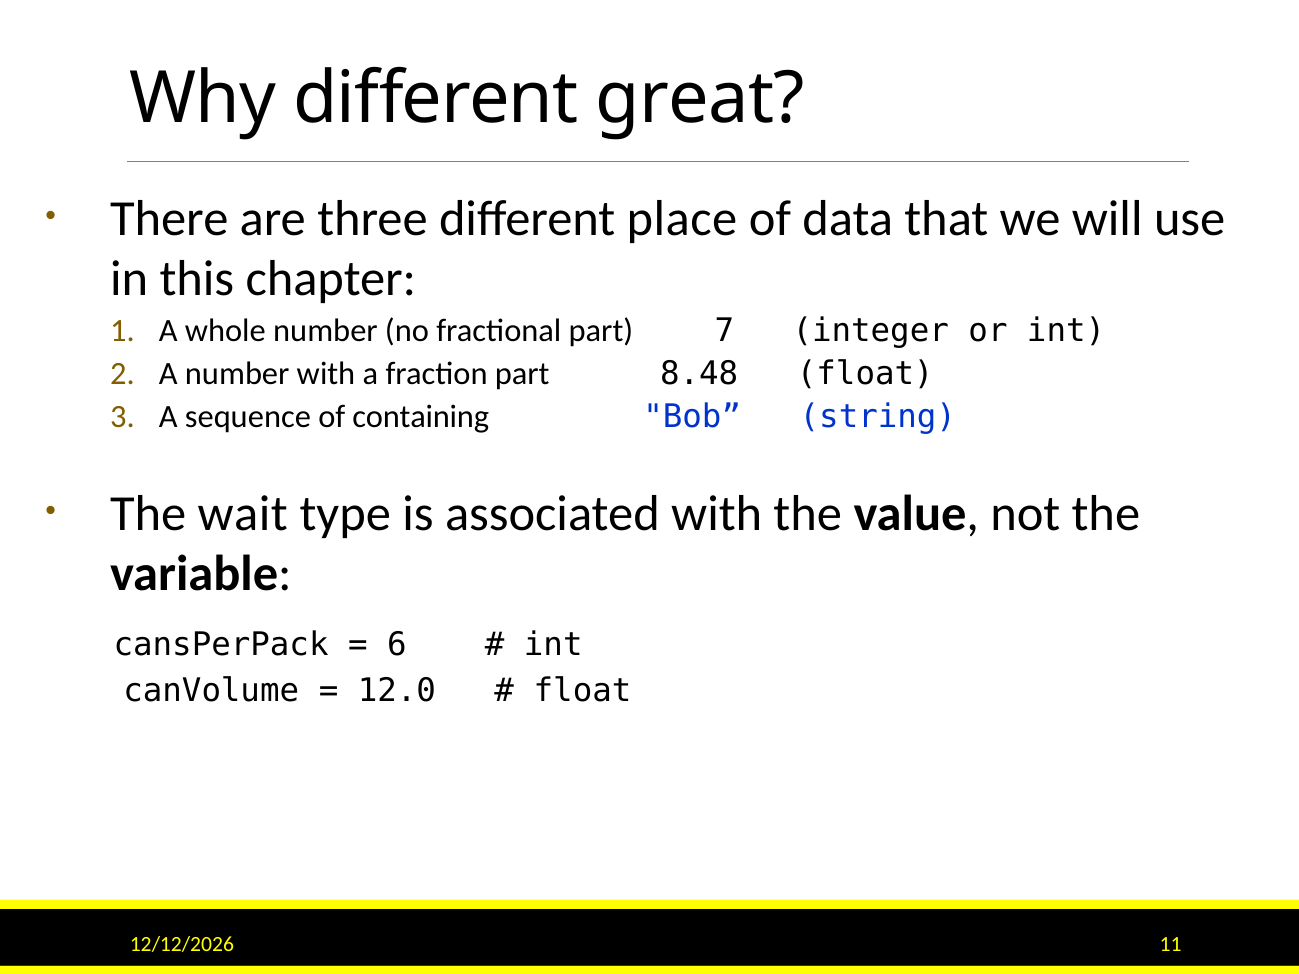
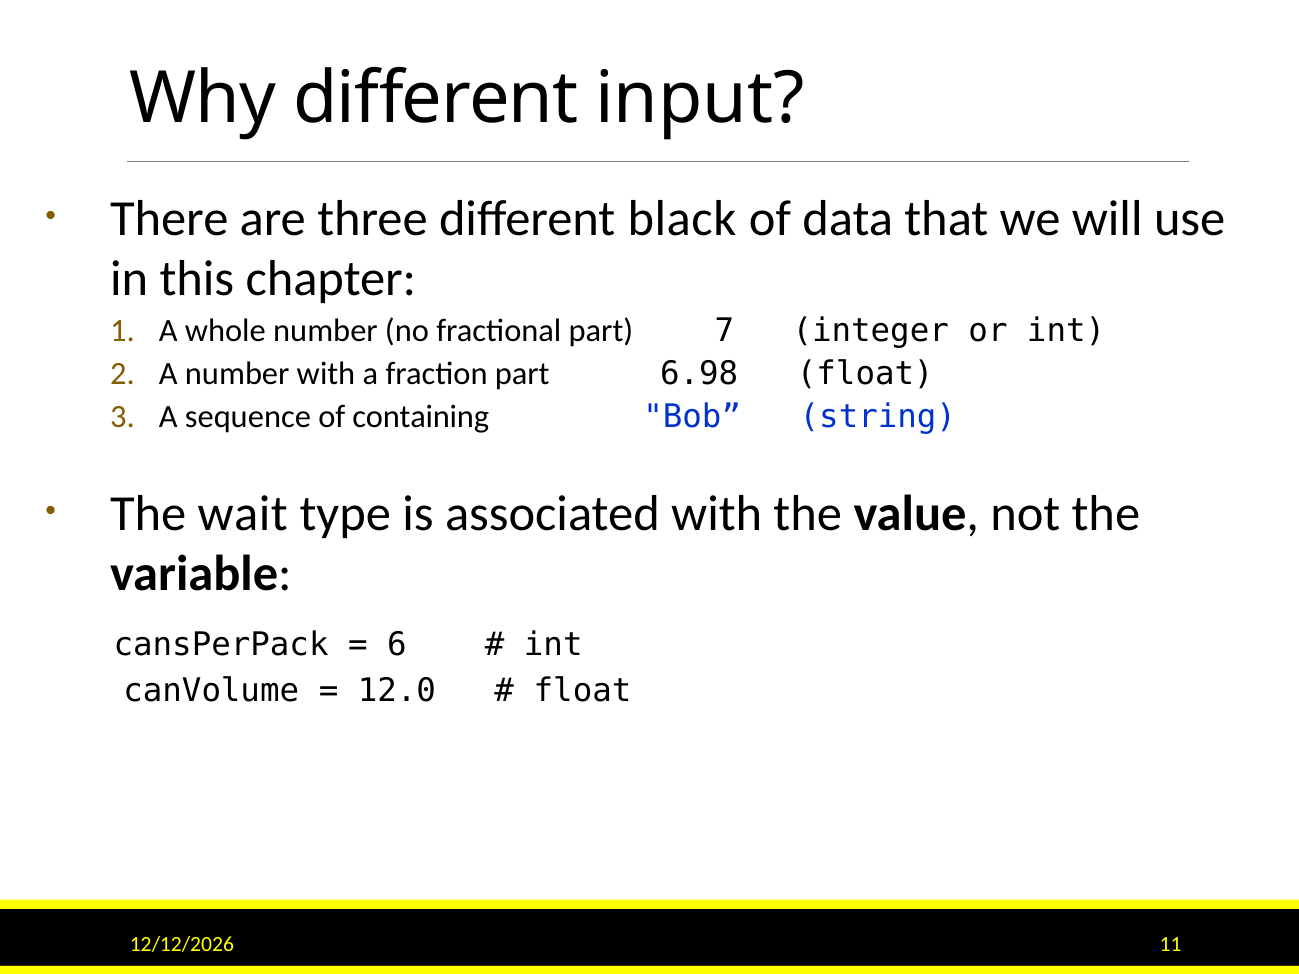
great: great -> input (700, 99)
place: place -> black (682, 218)
8.48: 8.48 -> 6.98 (699, 374)
